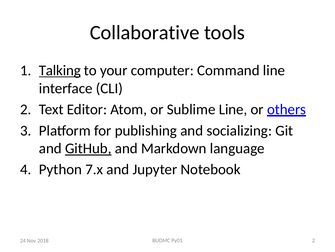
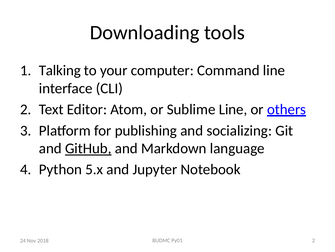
Collaborative: Collaborative -> Downloading (145, 32)
Talking underline: present -> none (60, 70)
7.x: 7.x -> 5.x (94, 169)
